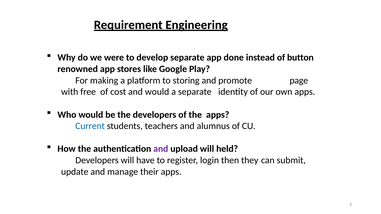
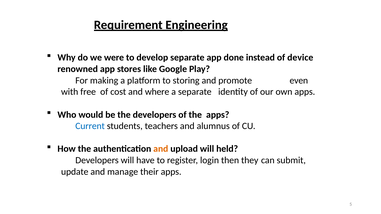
button: button -> device (300, 58)
page: page -> even (299, 80)
and would: would -> where (157, 92)
and colour: purple -> orange (161, 149)
